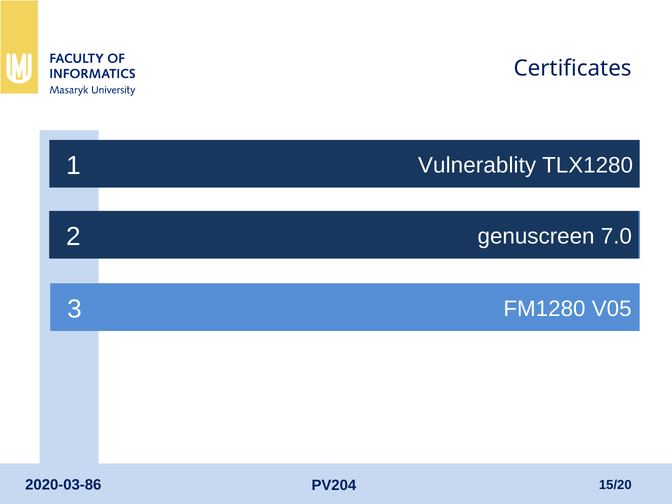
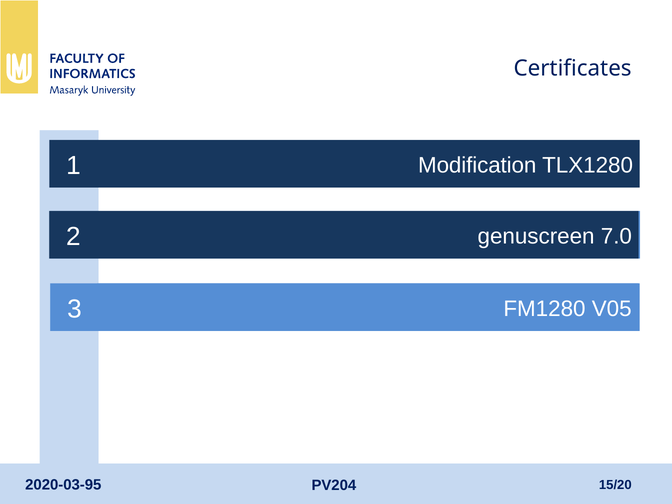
Vulnerablity: Vulnerablity -> Modification (477, 165)
2020-03-86: 2020-03-86 -> 2020-03-95 (63, 485)
